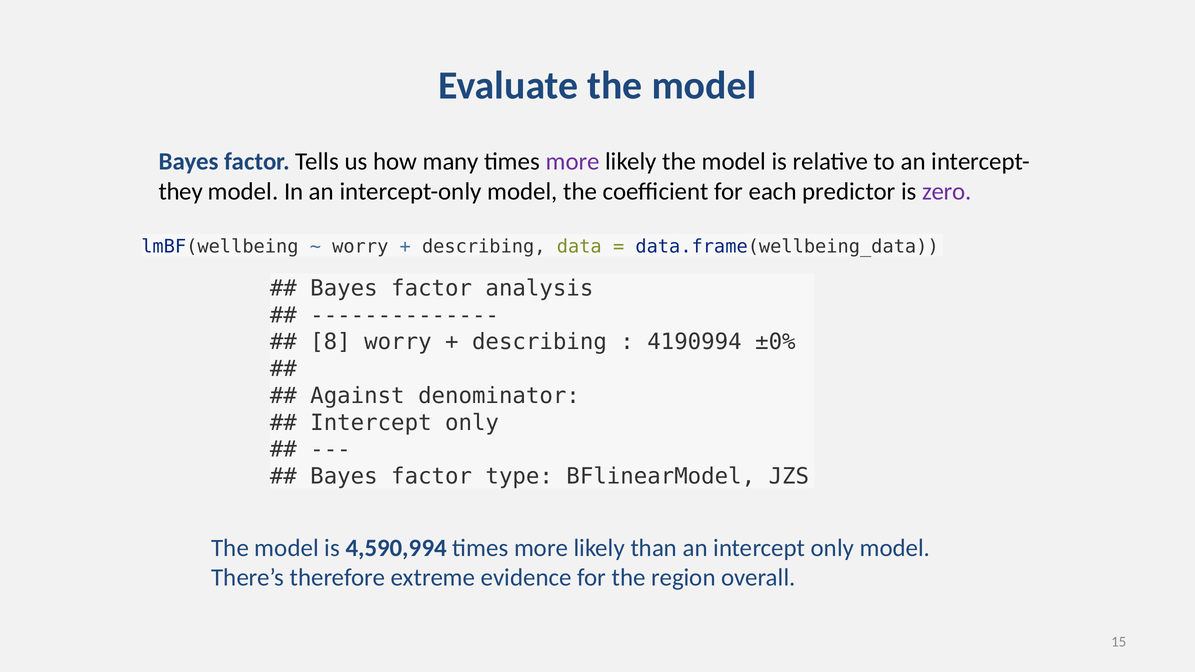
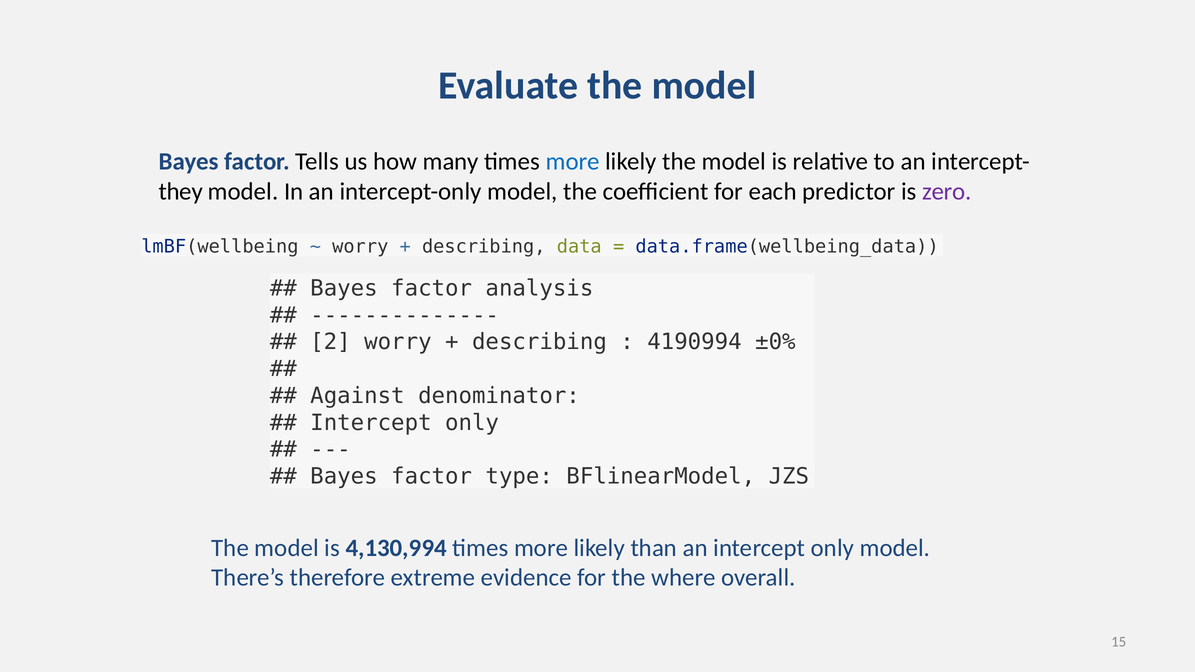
more colour: purple -> blue (573, 162)
8: 8 -> 2 (330, 342)
4,590,994: 4,590,994 -> 4,130,994 (396, 548)
region: region -> where (683, 578)
